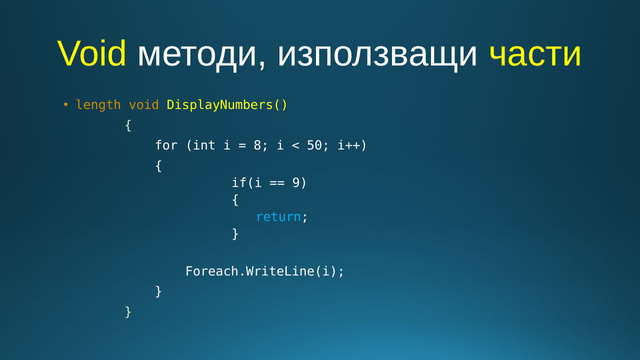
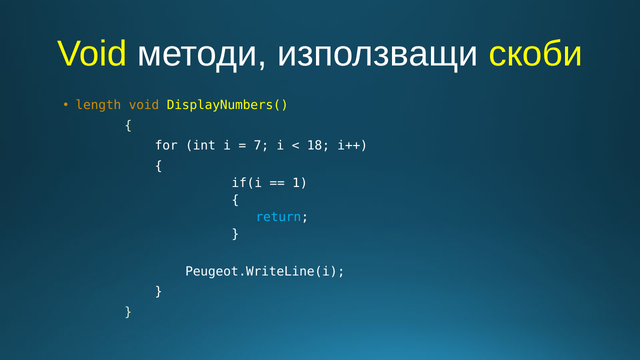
части: части -> скоби (536, 54)
8: 8 -> 7 (261, 146)
50: 50 -> 18 (318, 146)
9: 9 -> 1 (300, 183)
Foreach.WriteLine(i: Foreach.WriteLine(i -> Peugeot.WriteLine(i (265, 271)
